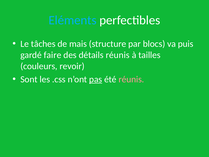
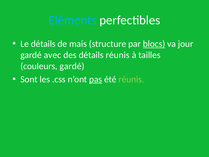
Le tâches: tâches -> détails (43, 44)
blocs underline: none -> present (154, 44)
puis: puis -> jour (186, 44)
faire: faire -> avec (53, 55)
couleurs revoir: revoir -> gardé (72, 66)
réunis colour: pink -> light green (131, 79)
